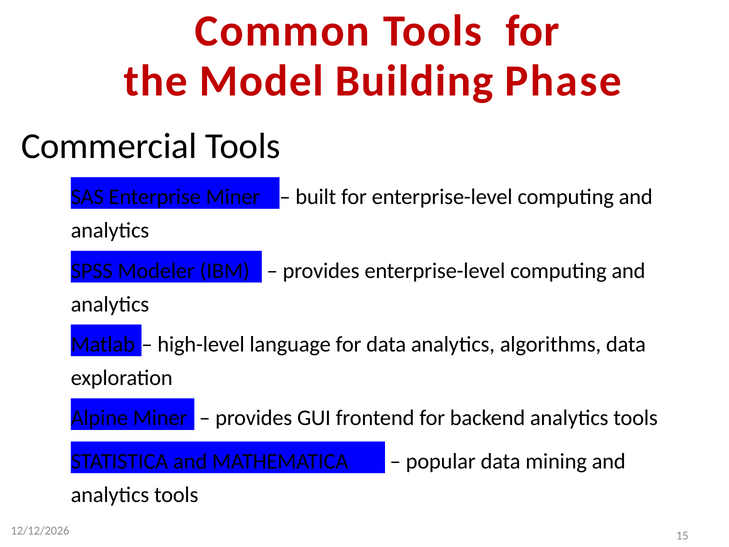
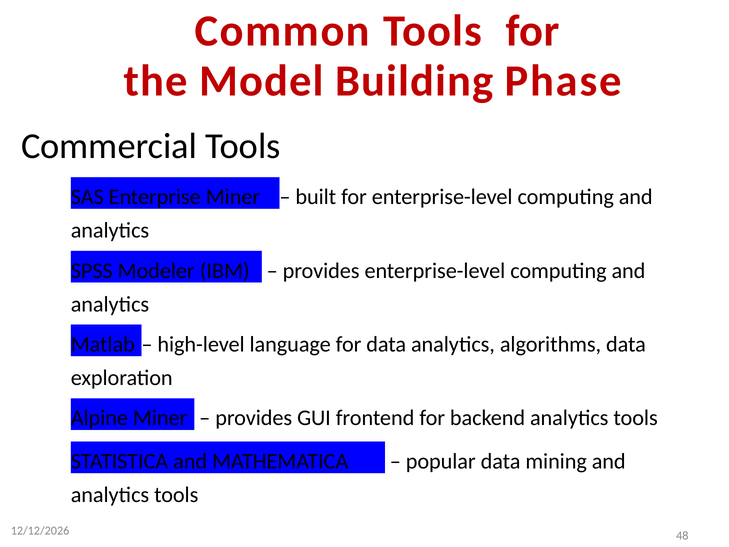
15: 15 -> 48 (682, 535)
